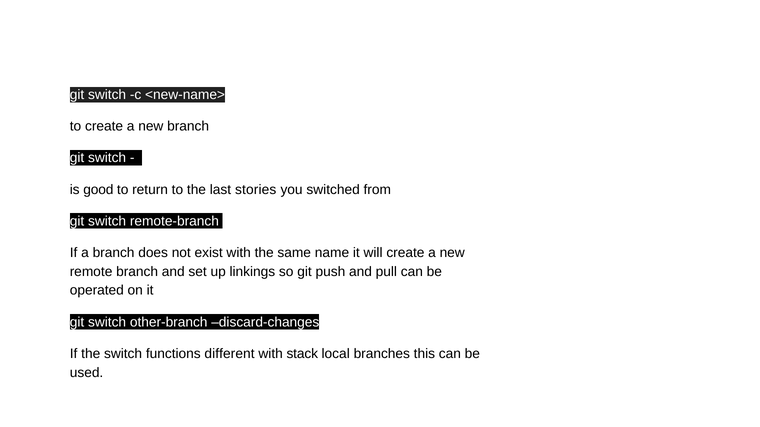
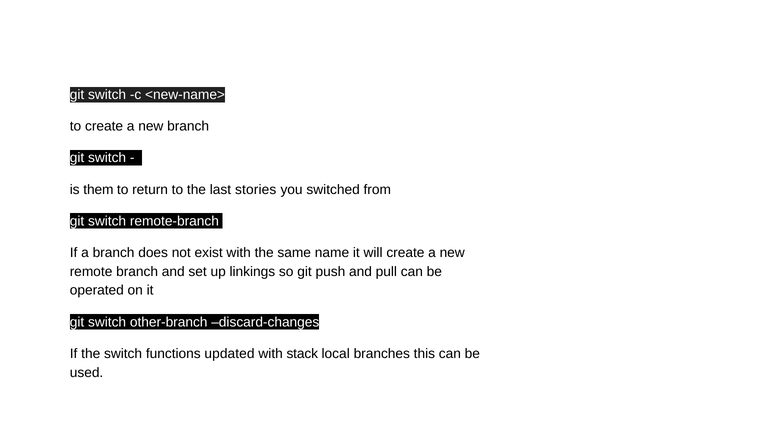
good: good -> them (98, 190)
different: different -> updated (230, 354)
